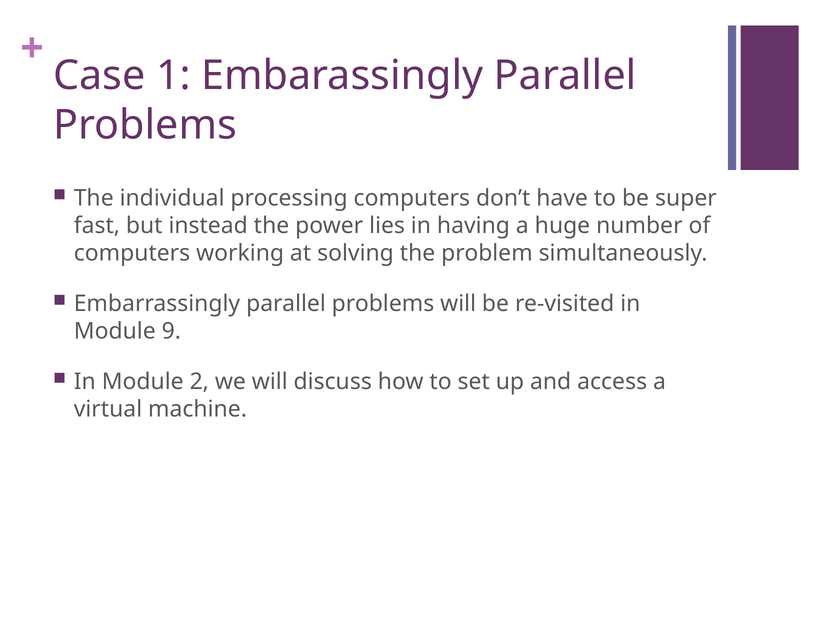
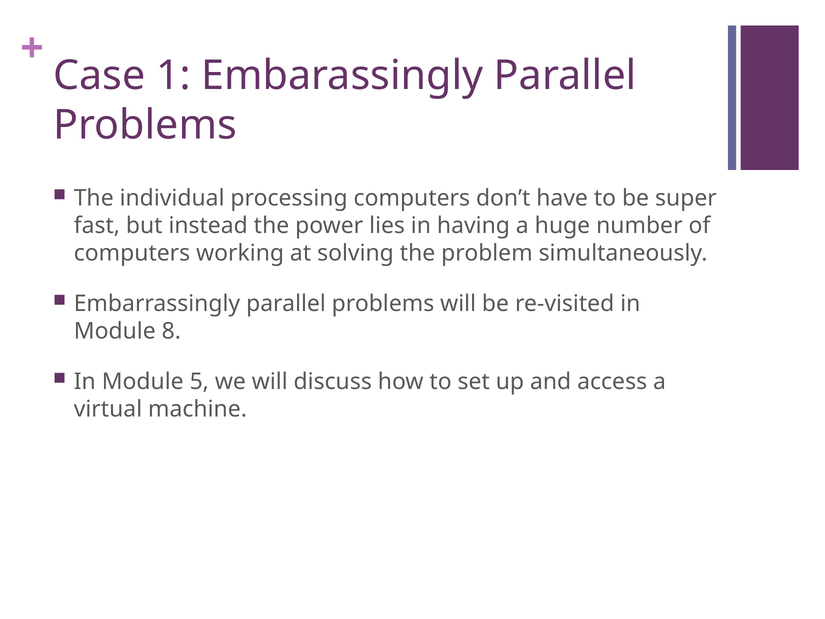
9: 9 -> 8 (171, 331)
2: 2 -> 5 (199, 382)
